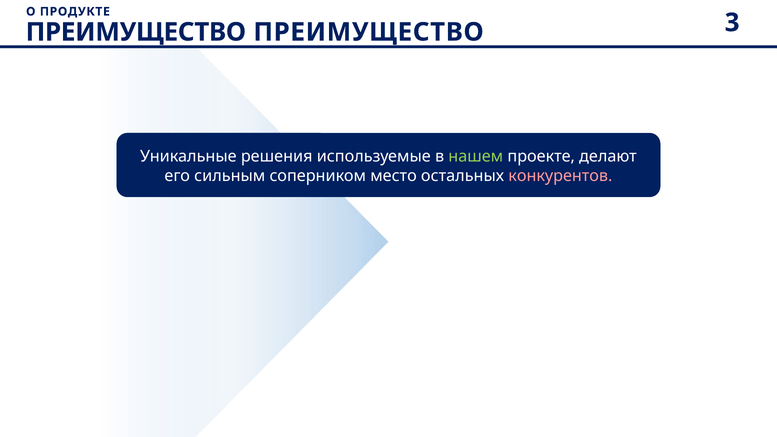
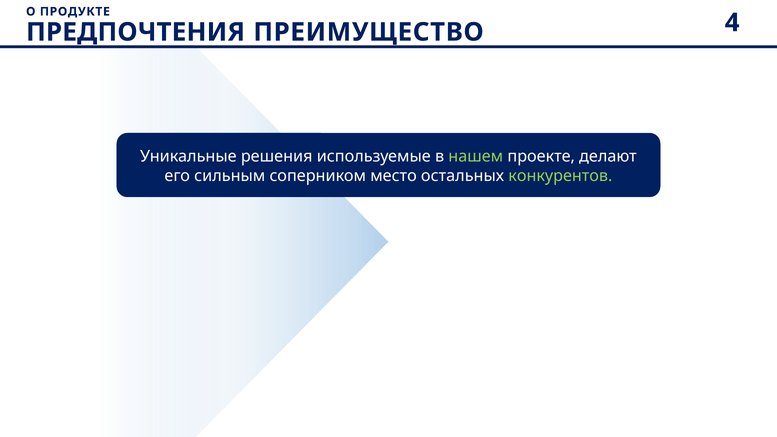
ПРЕИМУЩЕСТВО: ПРЕИМУЩЕСТВО -> ПРЕДПОЧТЕНИЯ (136, 32)
3: 3 -> 4 (732, 23)
конкурентов colour: pink -> light green (560, 176)
